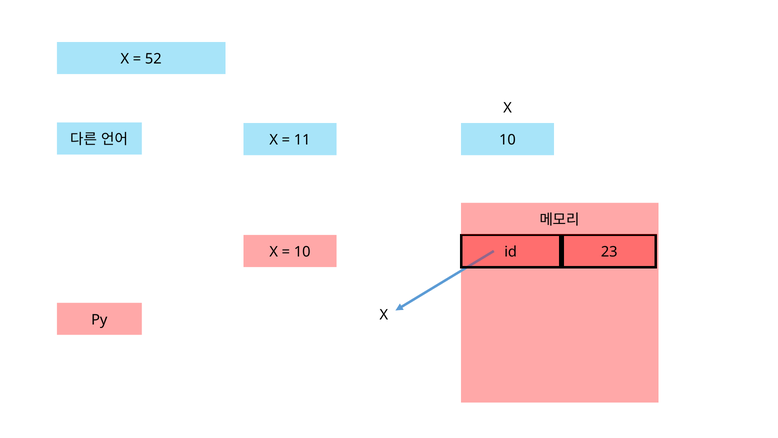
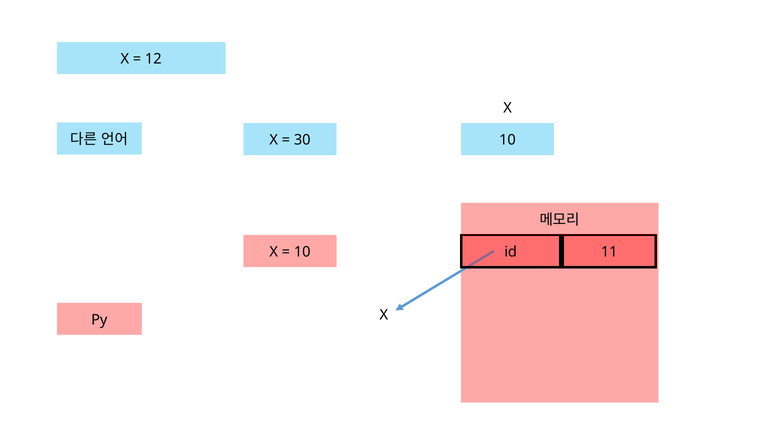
52: 52 -> 12 (153, 59)
11: 11 -> 30 (302, 140)
23: 23 -> 11 (609, 252)
